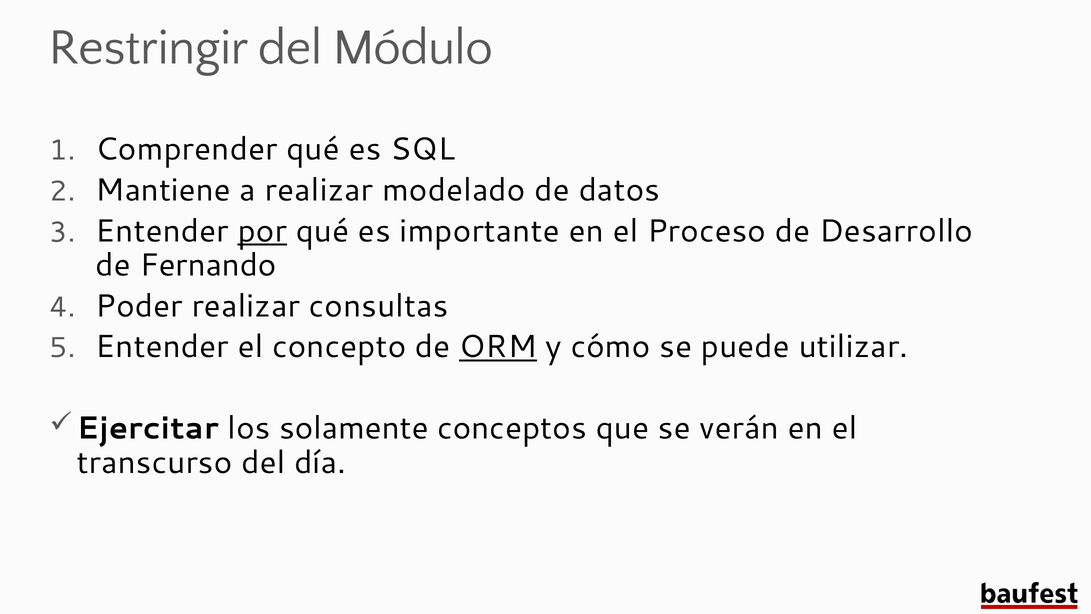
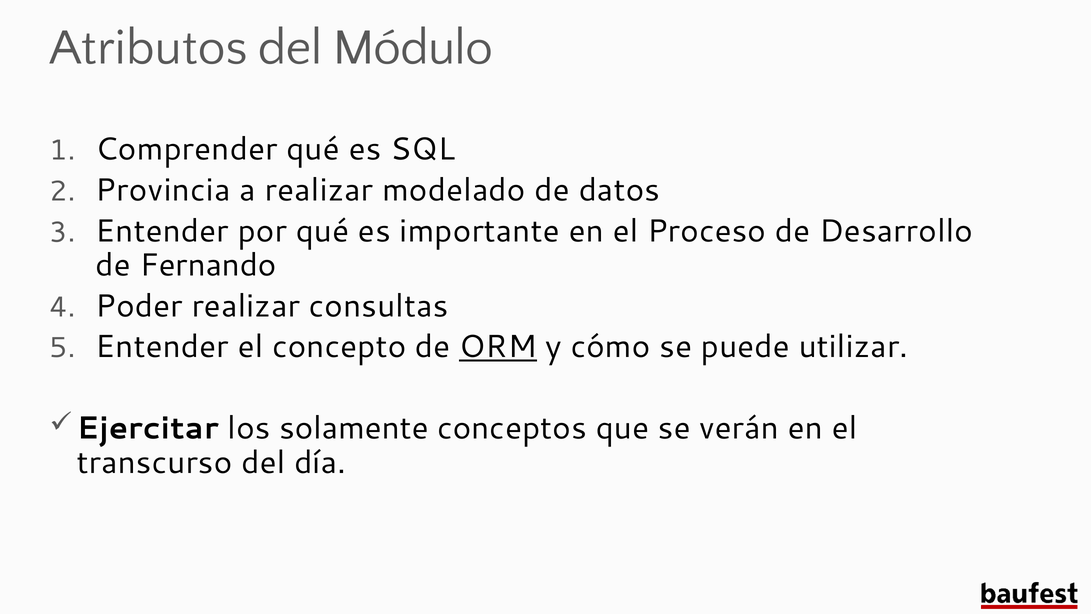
Restringir: Restringir -> Atributos (149, 47)
Mantiene: Mantiene -> Provincia (163, 190)
por underline: present -> none (262, 231)
